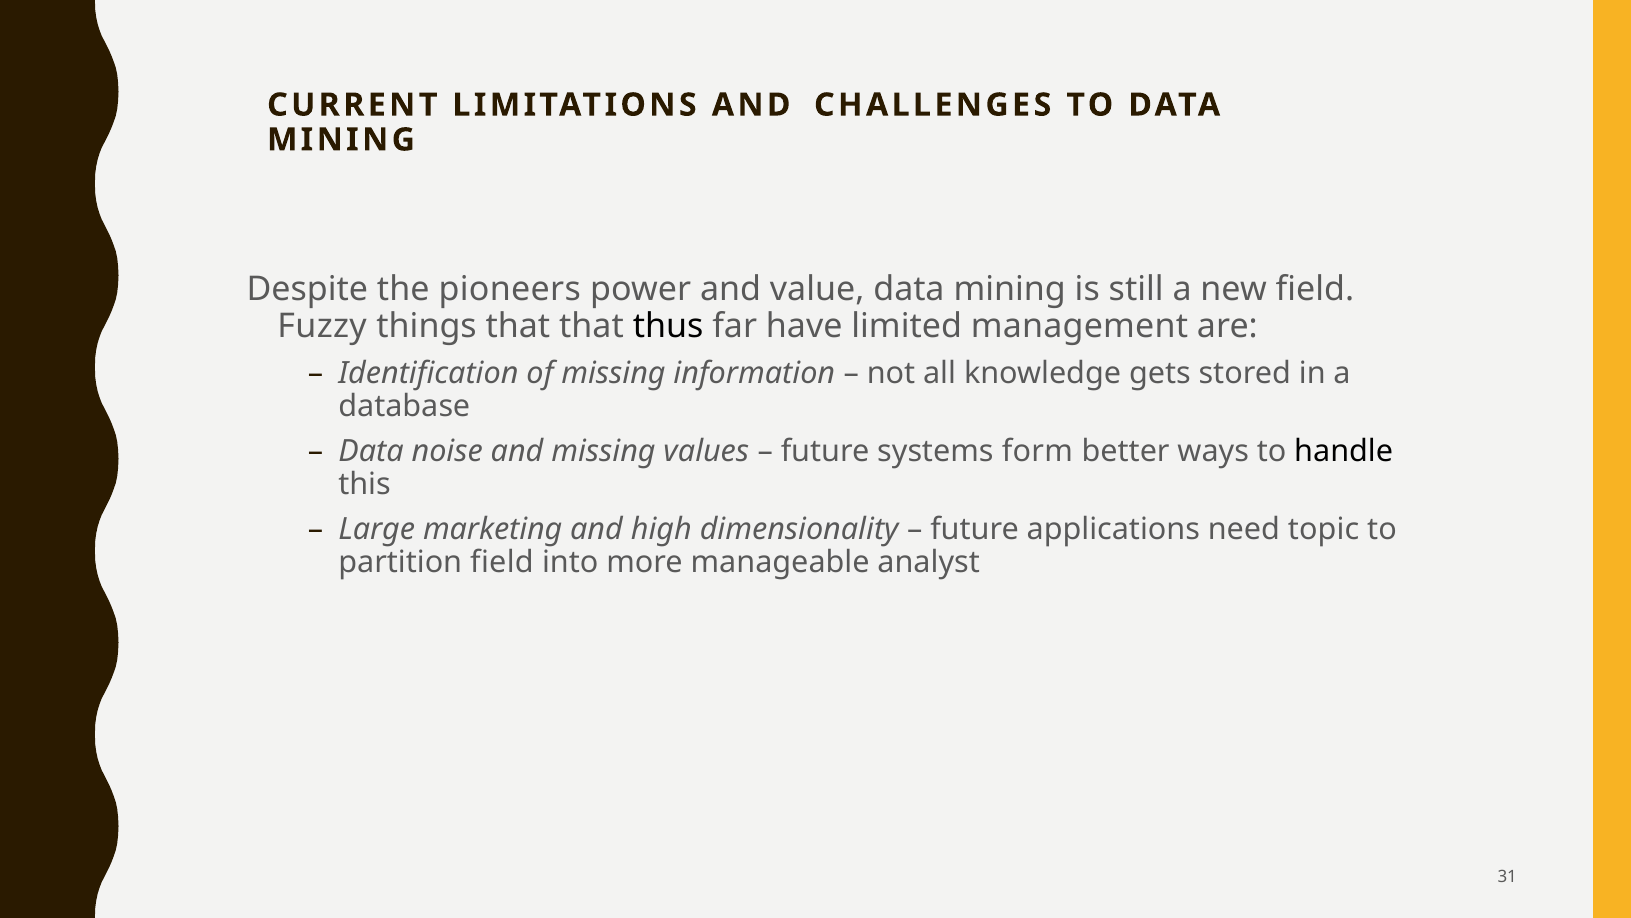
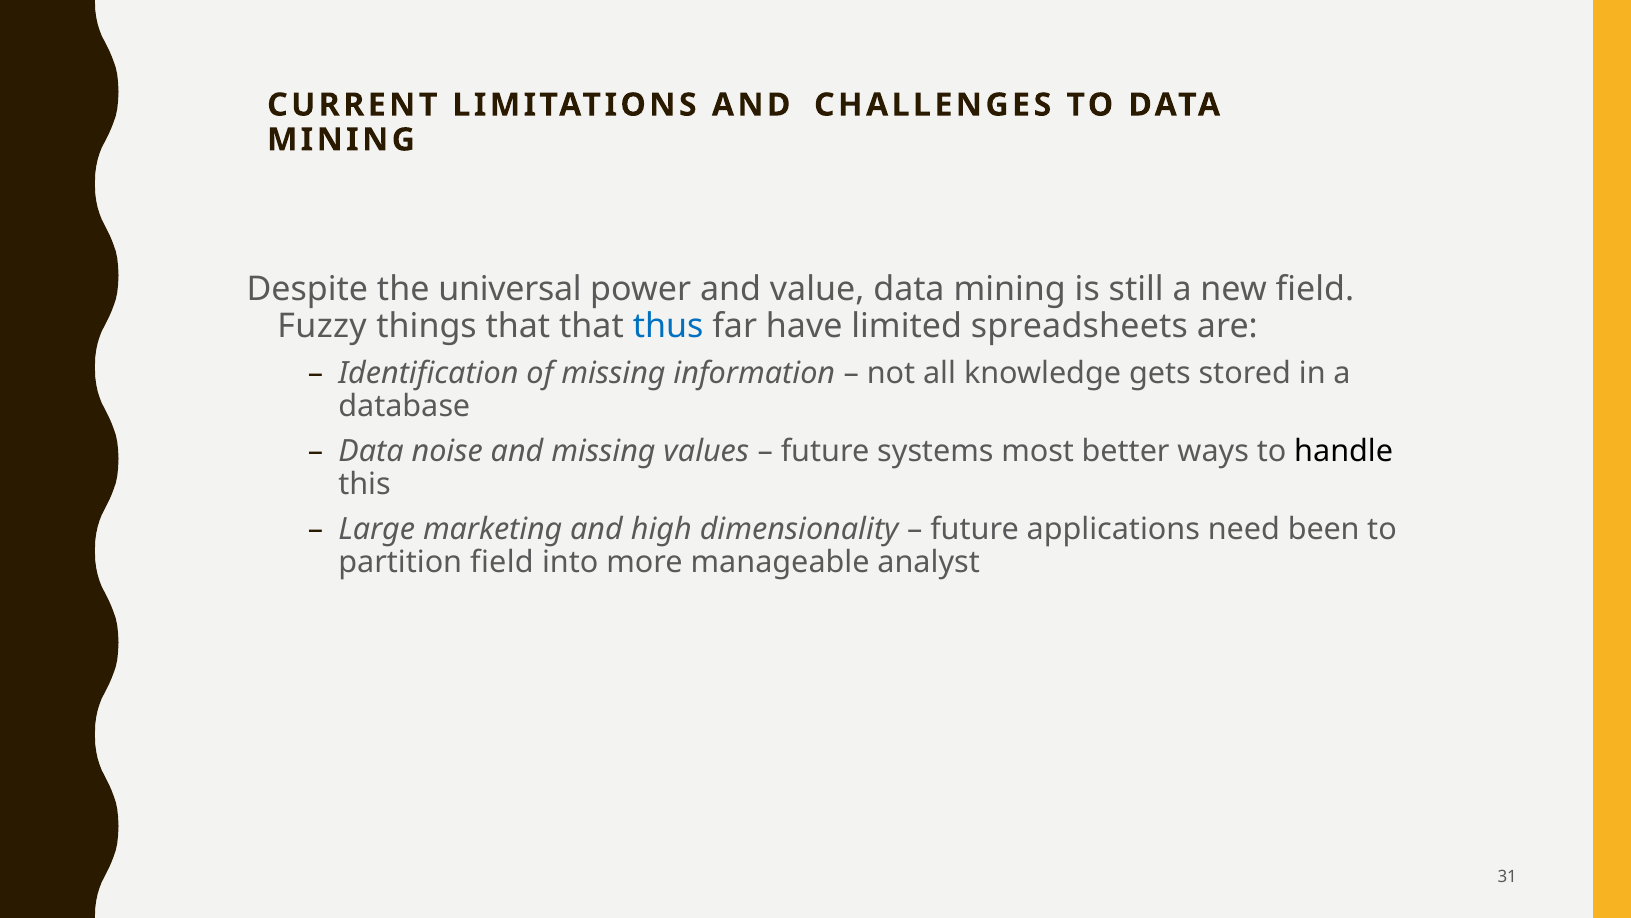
pioneers: pioneers -> universal (510, 289)
thus colour: black -> blue (668, 326)
management: management -> spreadsheets (1079, 326)
form: form -> most (1038, 451)
topic: topic -> been (1324, 529)
